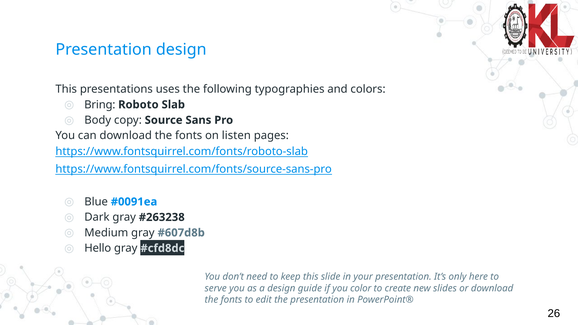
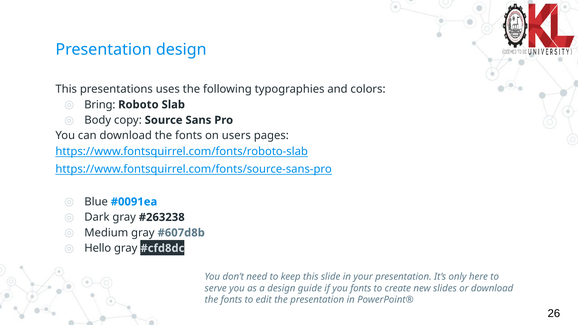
listen: listen -> users (236, 136)
you color: color -> fonts (361, 288)
